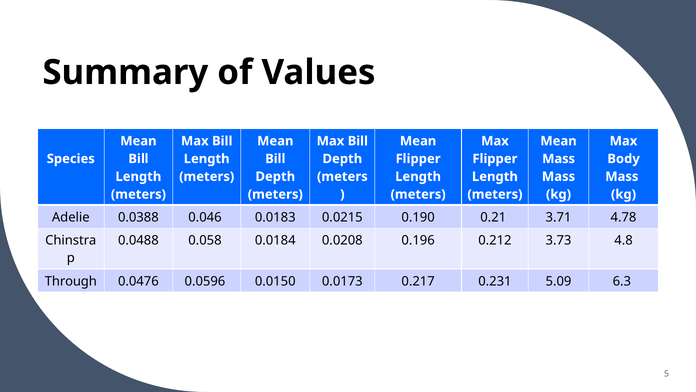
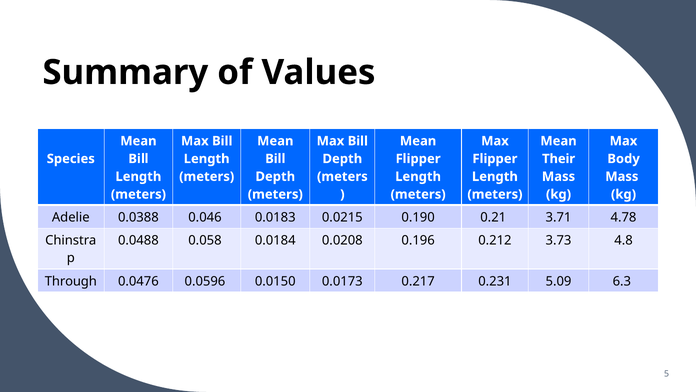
Mass: Mass -> Their (559, 159)
